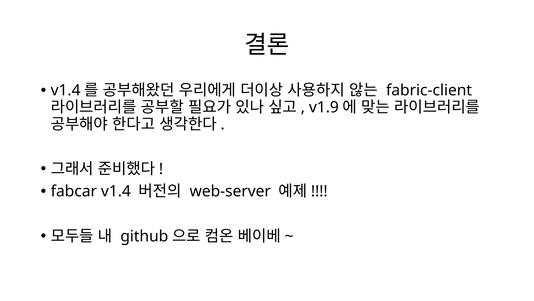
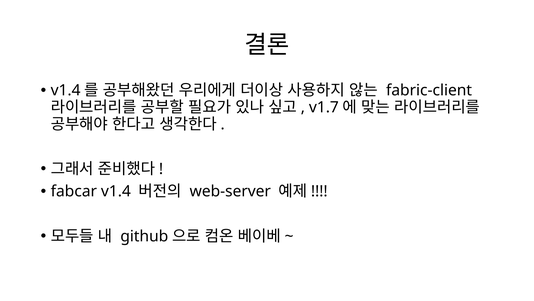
v1.9: v1.9 -> v1.7 (324, 107)
